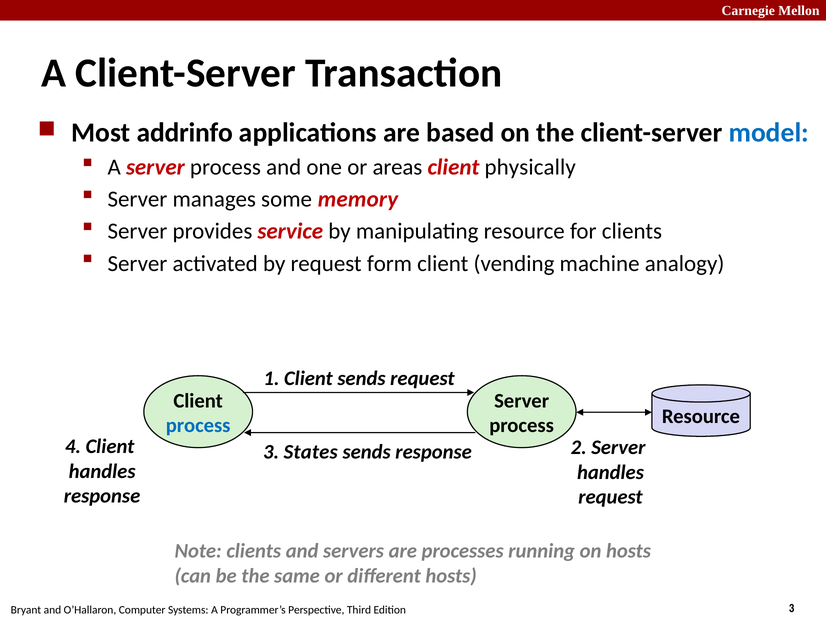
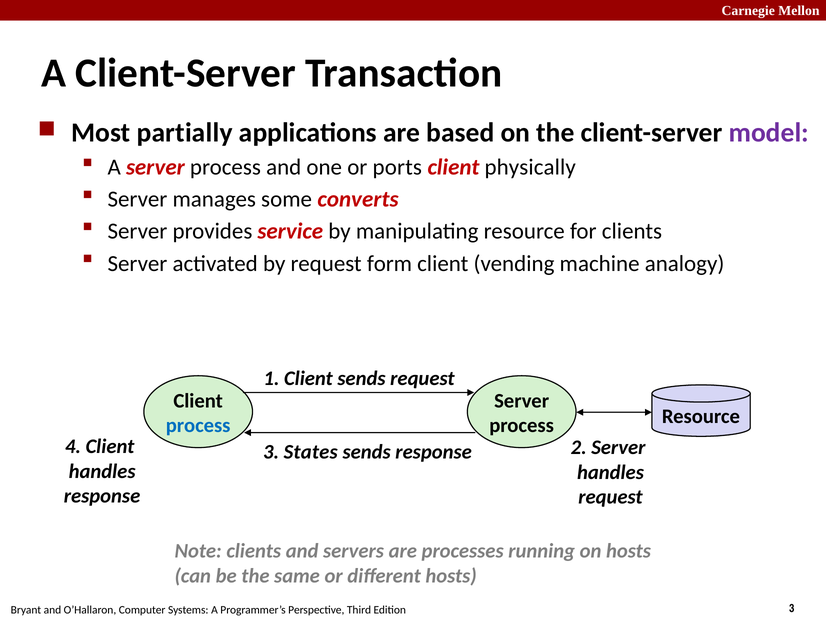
addrinfo: addrinfo -> partially (185, 133)
model colour: blue -> purple (769, 133)
areas: areas -> ports (397, 167)
memory: memory -> converts (358, 199)
